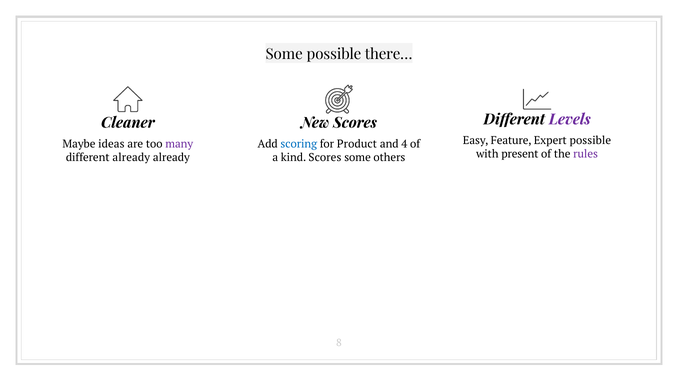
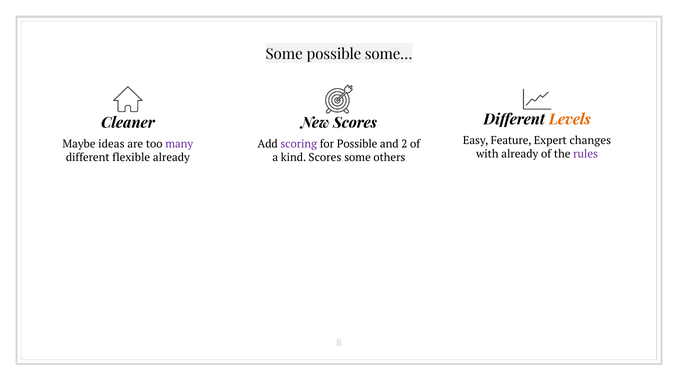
there…: there… -> some… (389, 54)
Levels colour: purple -> orange (570, 119)
Expert possible: possible -> changes (590, 141)
scoring colour: blue -> purple (299, 144)
for Product: Product -> Possible (357, 144)
4: 4 -> 2 (404, 144)
with present: present -> already (520, 154)
different already: already -> flexible (131, 158)
